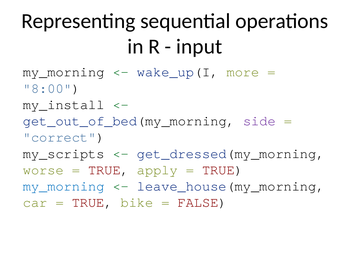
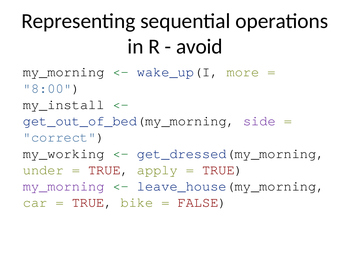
input: input -> avoid (199, 47)
my_scripts: my_scripts -> my_working (64, 154)
worse: worse -> under (43, 170)
my_morning colour: blue -> purple (64, 187)
